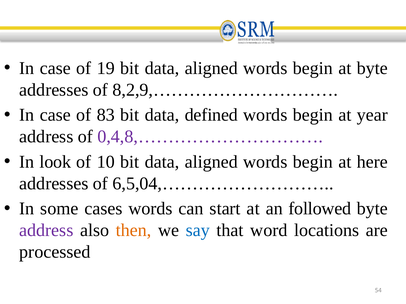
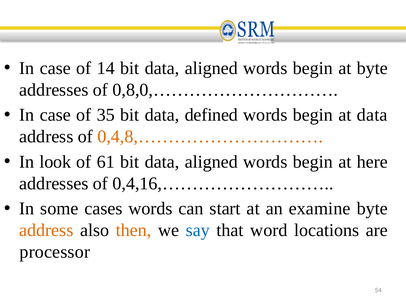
19: 19 -> 14 (106, 68)
8,2,9,…………………………: 8,2,9,………………………… -> 0,8,0,………………………… (225, 90)
83: 83 -> 35 (106, 115)
at year: year -> data (372, 115)
0,4,8,………………………… colour: purple -> orange (210, 137)
10: 10 -> 61 (106, 162)
6,5,04,………………………: 6,5,04,……………………… -> 0,4,16,……………………… (223, 184)
followed: followed -> examine (320, 209)
address colour: purple -> orange (46, 231)
processed: processed -> processor (55, 252)
